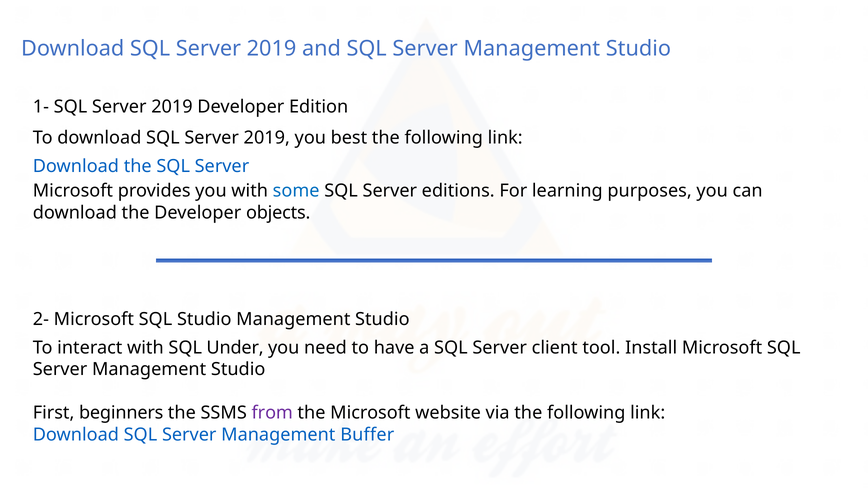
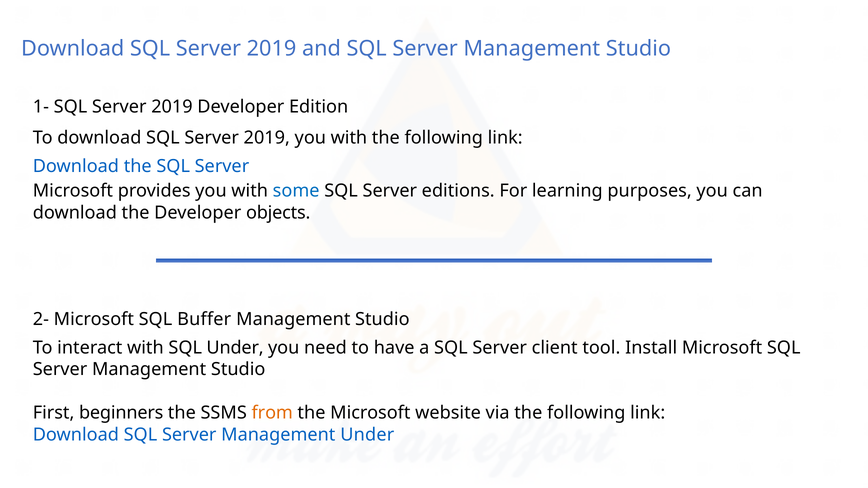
2019 you best: best -> with (349, 138)
SQL Studio: Studio -> Buffer (204, 319)
from colour: purple -> orange (272, 413)
Management Buffer: Buffer -> Under (367, 435)
